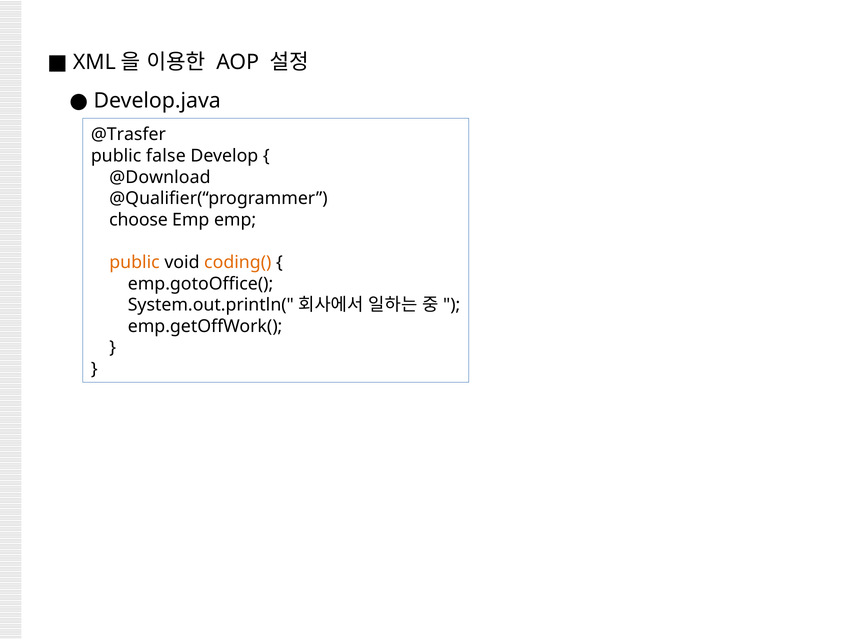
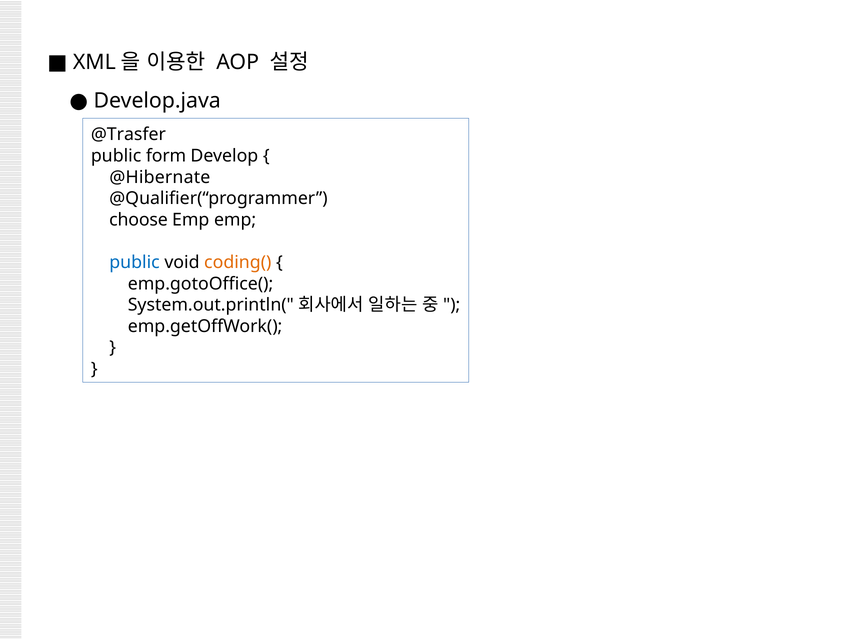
false: false -> form (166, 156)
@Download: @Download -> @Hibernate (160, 177)
public colour: orange -> blue (135, 262)
